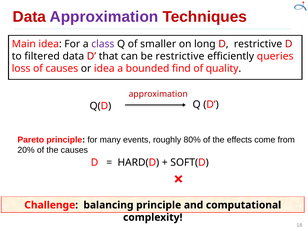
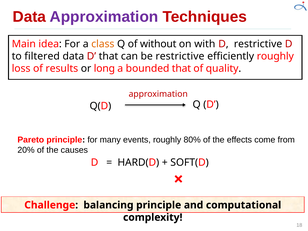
class colour: purple -> orange (103, 44)
smaller: smaller -> without (158, 44)
long: long -> with (205, 44)
efficiently queries: queries -> roughly (275, 56)
of causes: causes -> results (62, 69)
or idea: idea -> long (104, 69)
bounded find: find -> that (181, 69)
